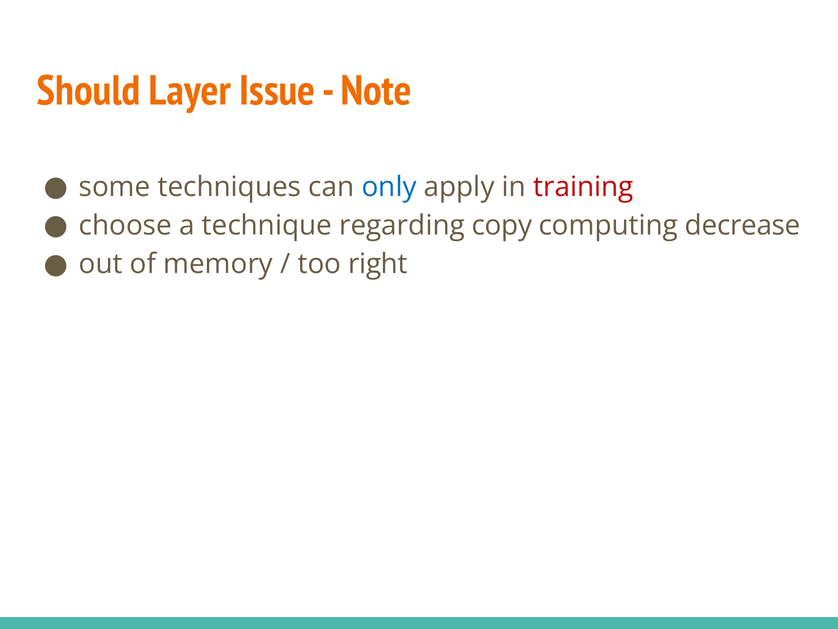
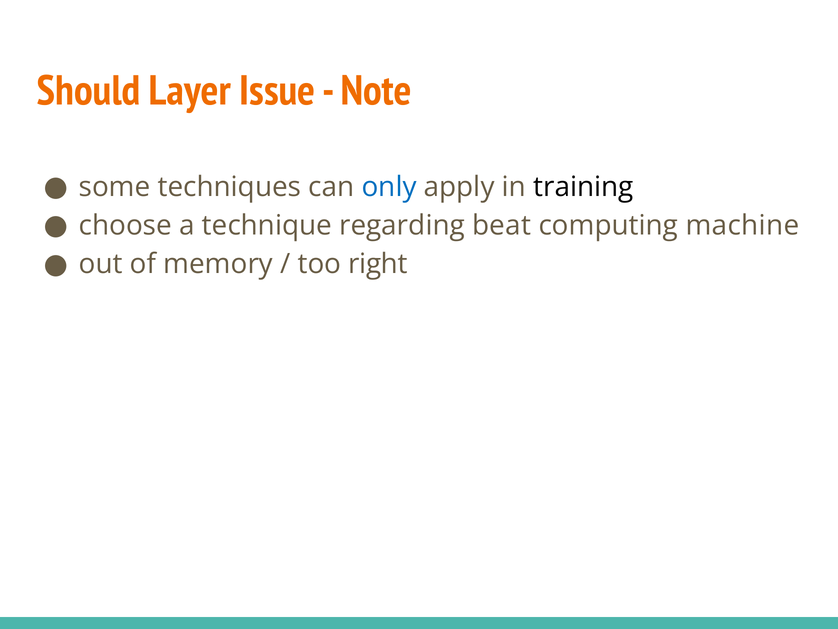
training colour: red -> black (583, 187)
copy: copy -> beat (502, 225)
decrease: decrease -> machine (743, 225)
